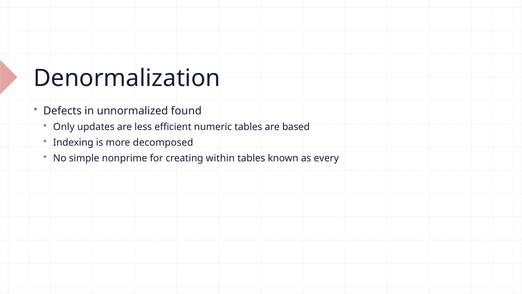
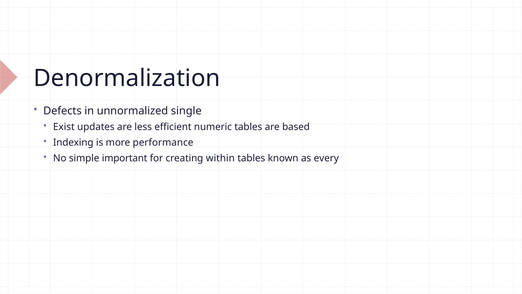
found: found -> single (186, 111)
Only: Only -> Exist (64, 127)
decomposed: decomposed -> performance (163, 143)
nonprime: nonprime -> important (125, 158)
